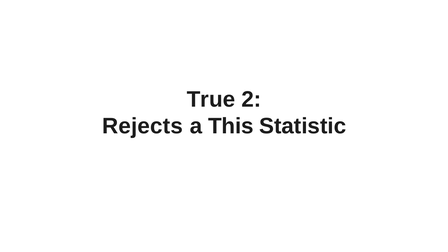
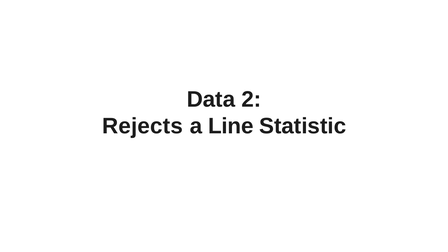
True: True -> Data (211, 99)
This: This -> Line (231, 126)
